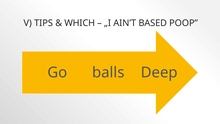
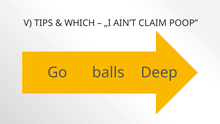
BASED: BASED -> CLAIM (153, 23)
